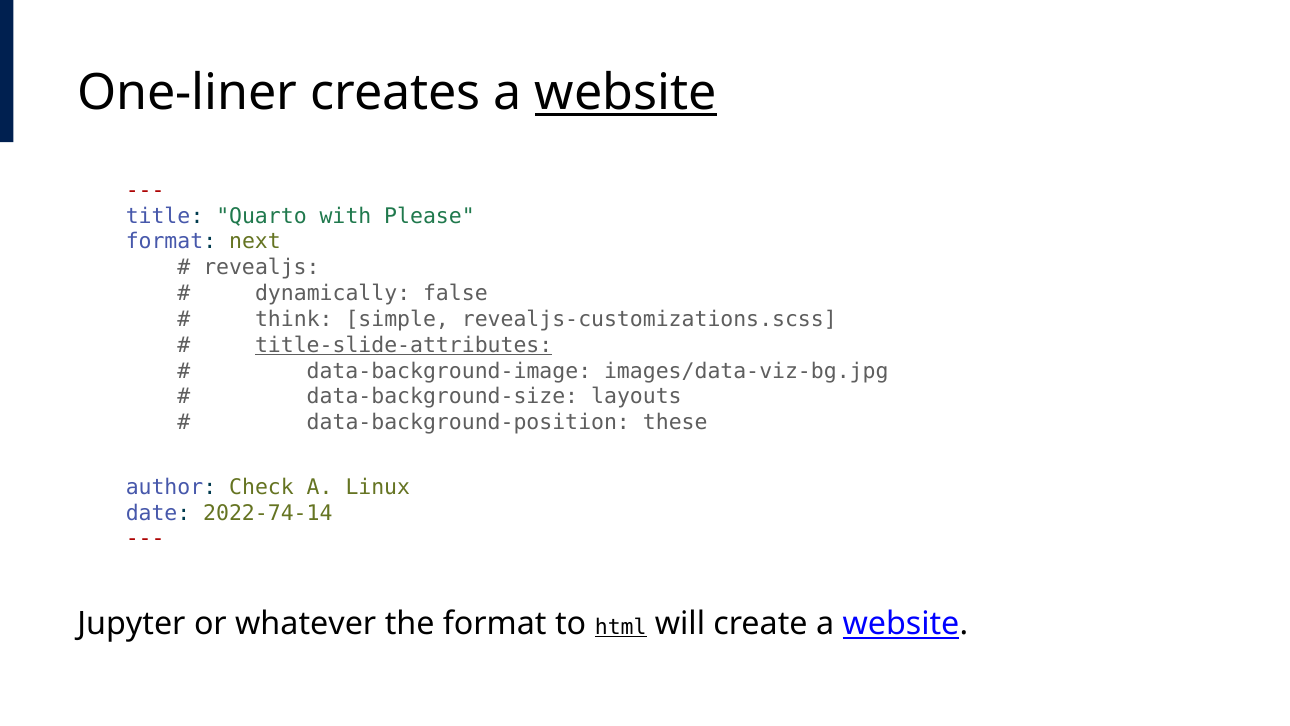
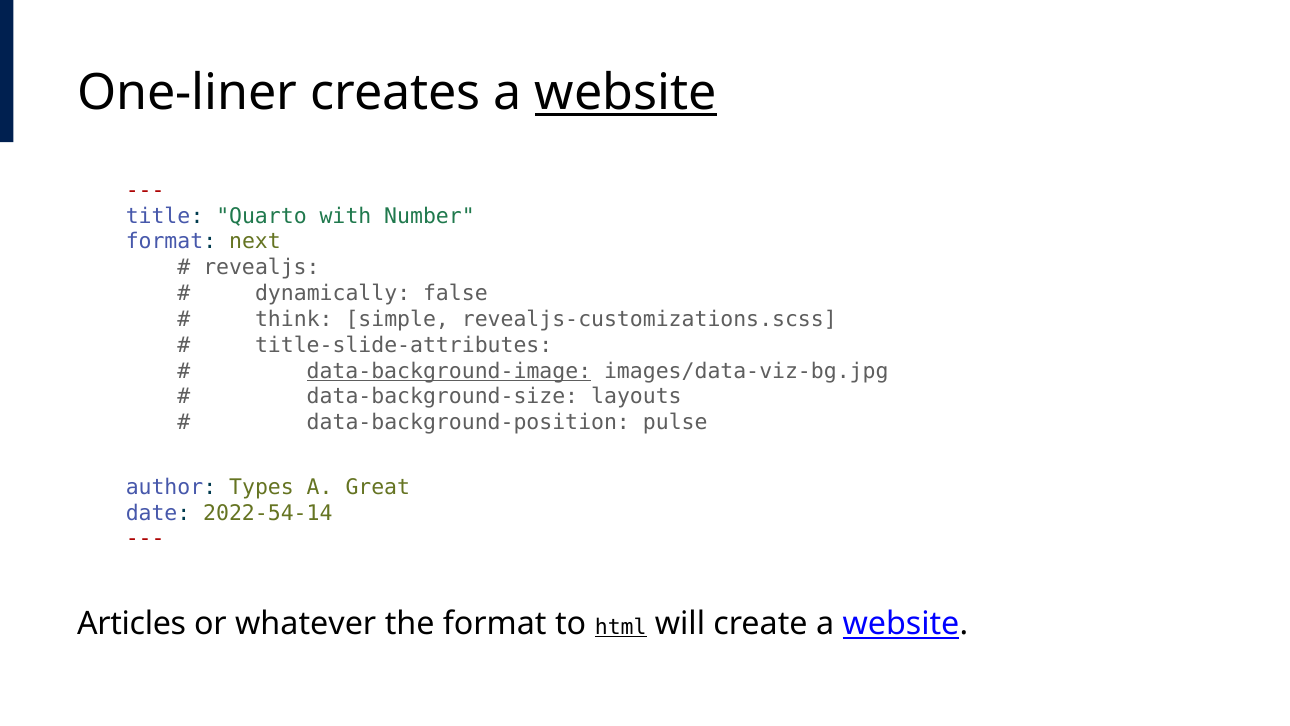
Please: Please -> Number (429, 216)
title-slide-attributes underline: present -> none (404, 345)
data-background-image underline: none -> present (449, 371)
these: these -> pulse (675, 422)
Check: Check -> Types (262, 487)
Linux: Linux -> Great (378, 487)
2022-74-14: 2022-74-14 -> 2022-54-14 (268, 513)
Jupyter: Jupyter -> Articles (132, 623)
